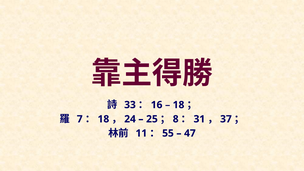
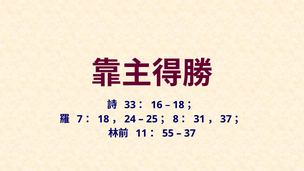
47: 47 -> 37 (190, 133)
